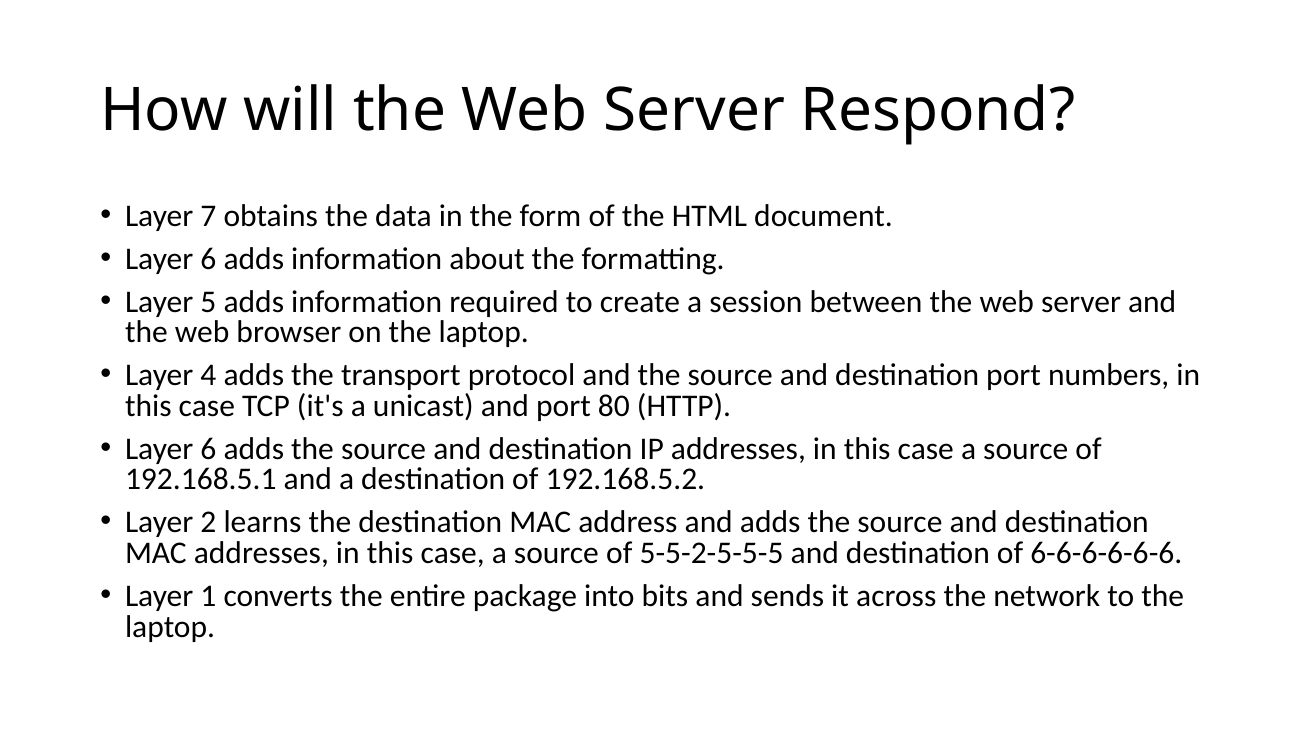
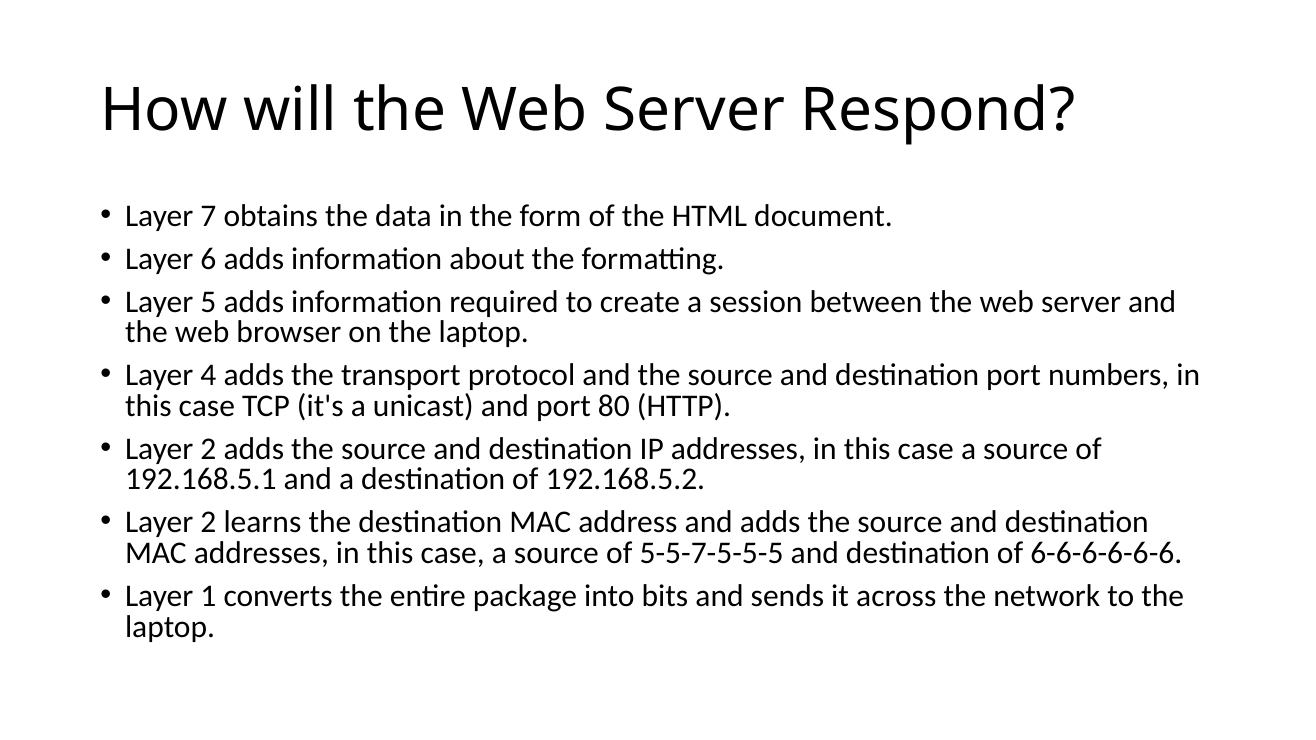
6: 6 -> 2 (208, 449)
5-5-2-5-5-5: 5-5-2-5-5-5 -> 5-5-7-5-5-5 (712, 553)
